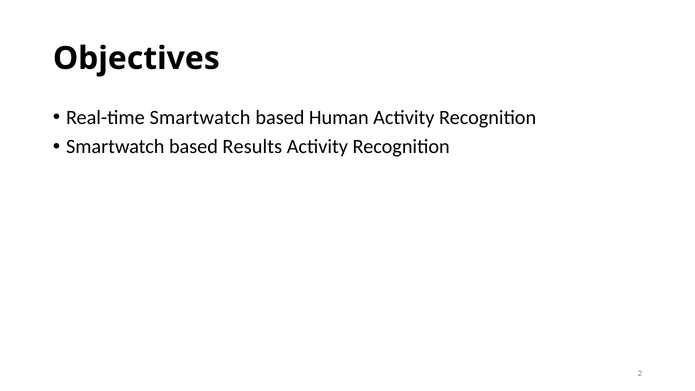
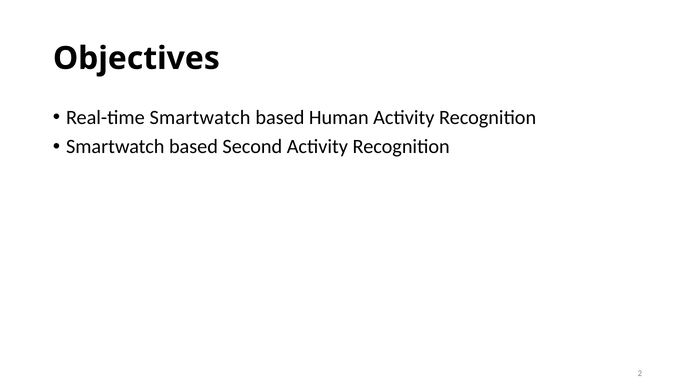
Results: Results -> Second (252, 147)
